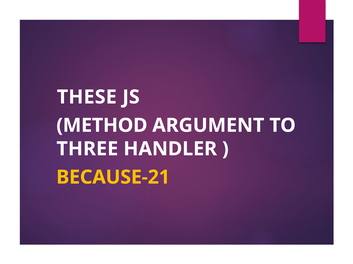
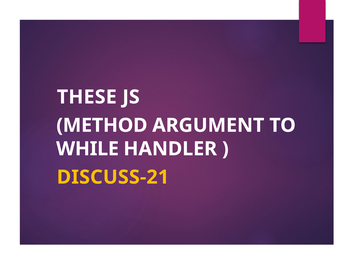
THREE: THREE -> WHILE (88, 149)
BECAUSE-21: BECAUSE-21 -> DISCUSS-21 (113, 178)
